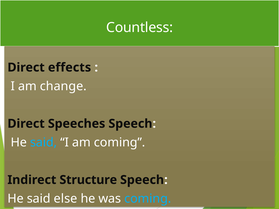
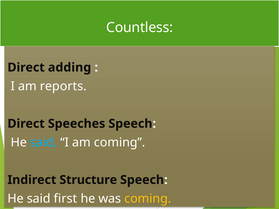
effects: effects -> adding (70, 68)
change: change -> reports (63, 86)
else: else -> first (66, 199)
coming colour: light blue -> yellow (148, 199)
